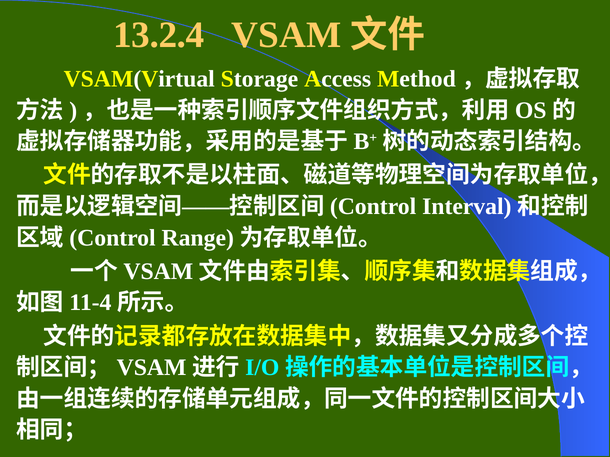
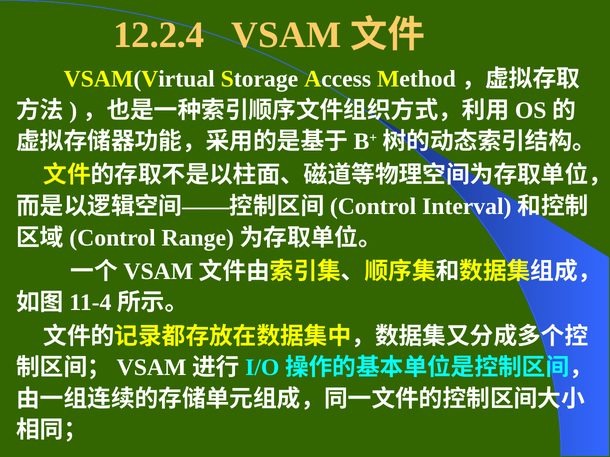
13.2.4: 13.2.4 -> 12.2.4 (159, 35)
